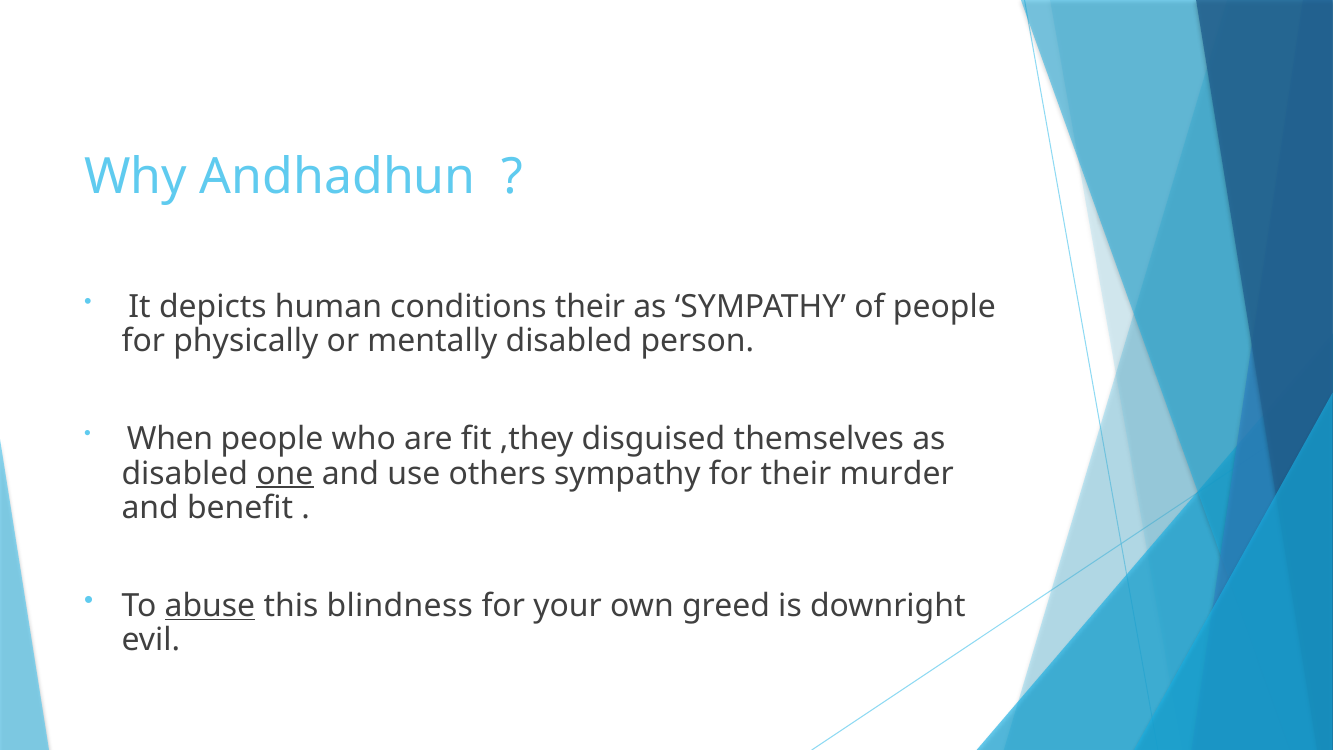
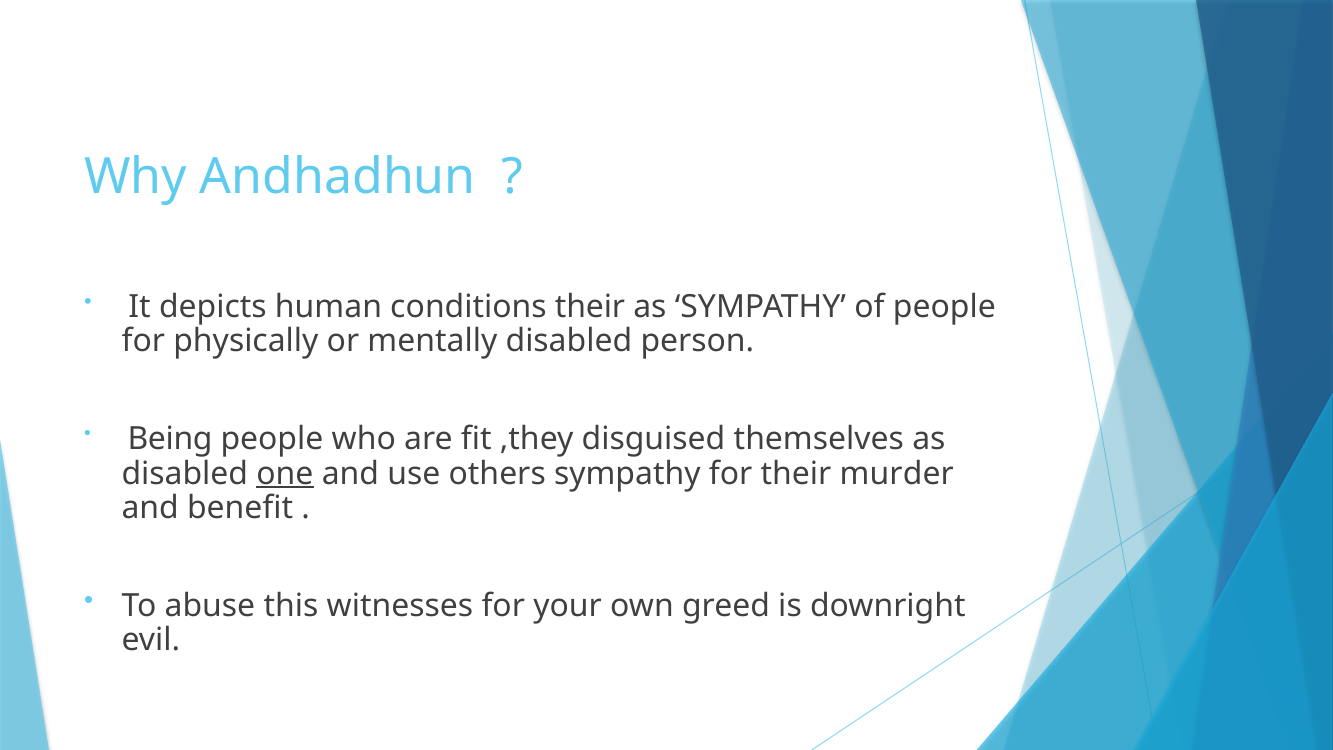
When: When -> Being (170, 439)
abuse underline: present -> none (210, 606)
blindness: blindness -> witnesses (400, 606)
